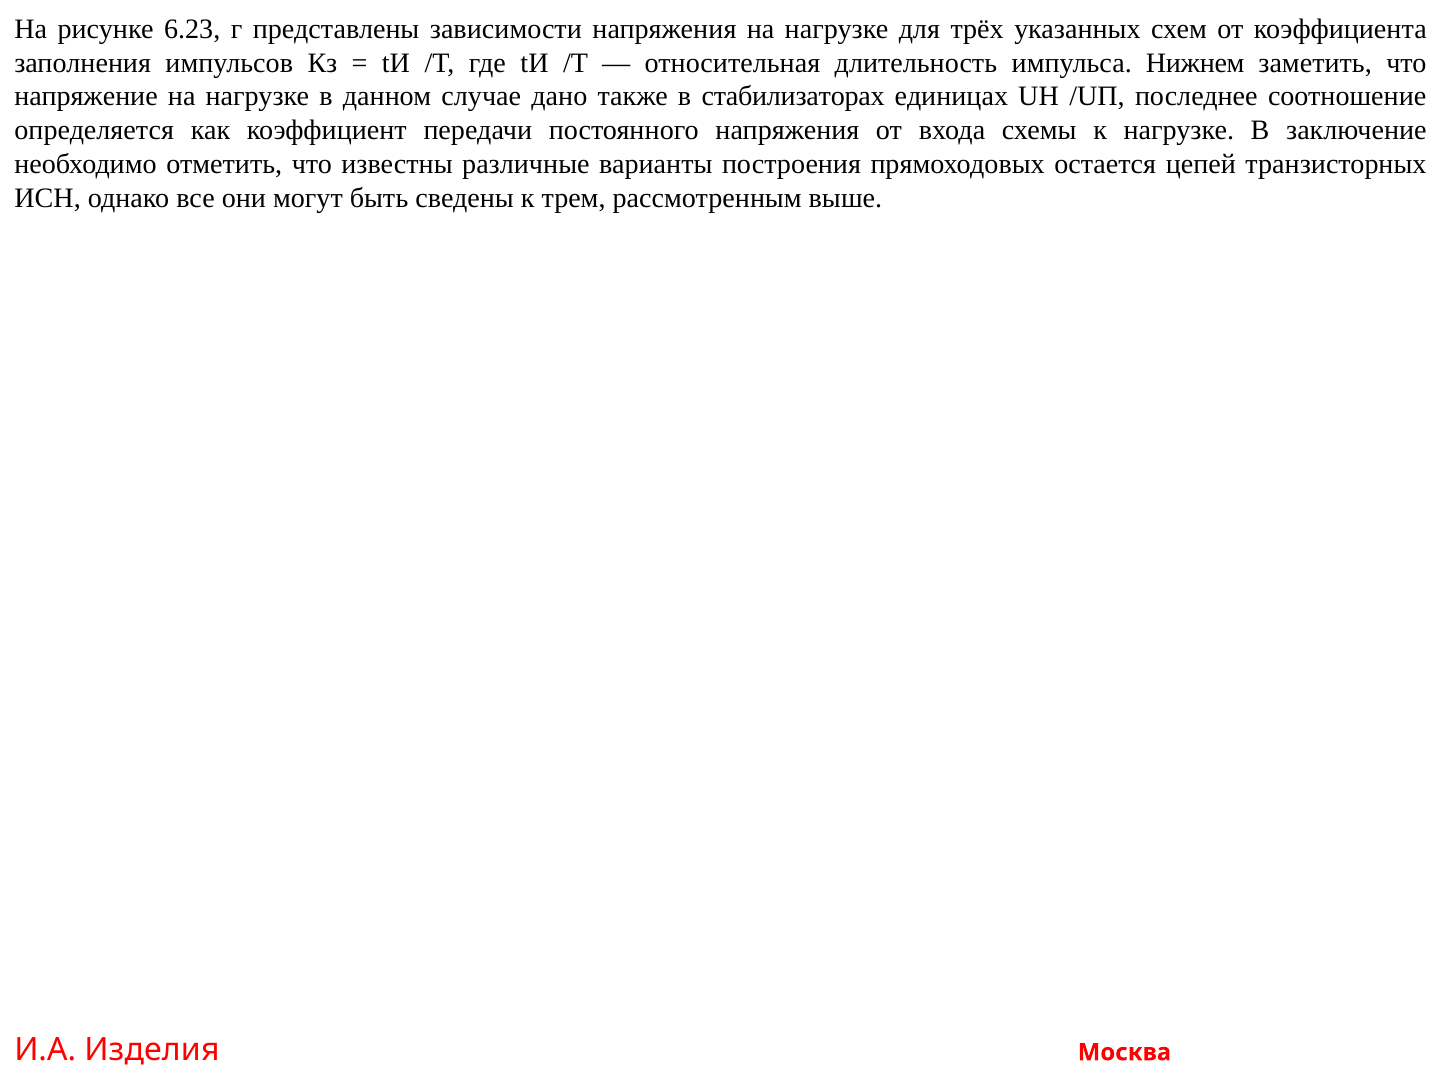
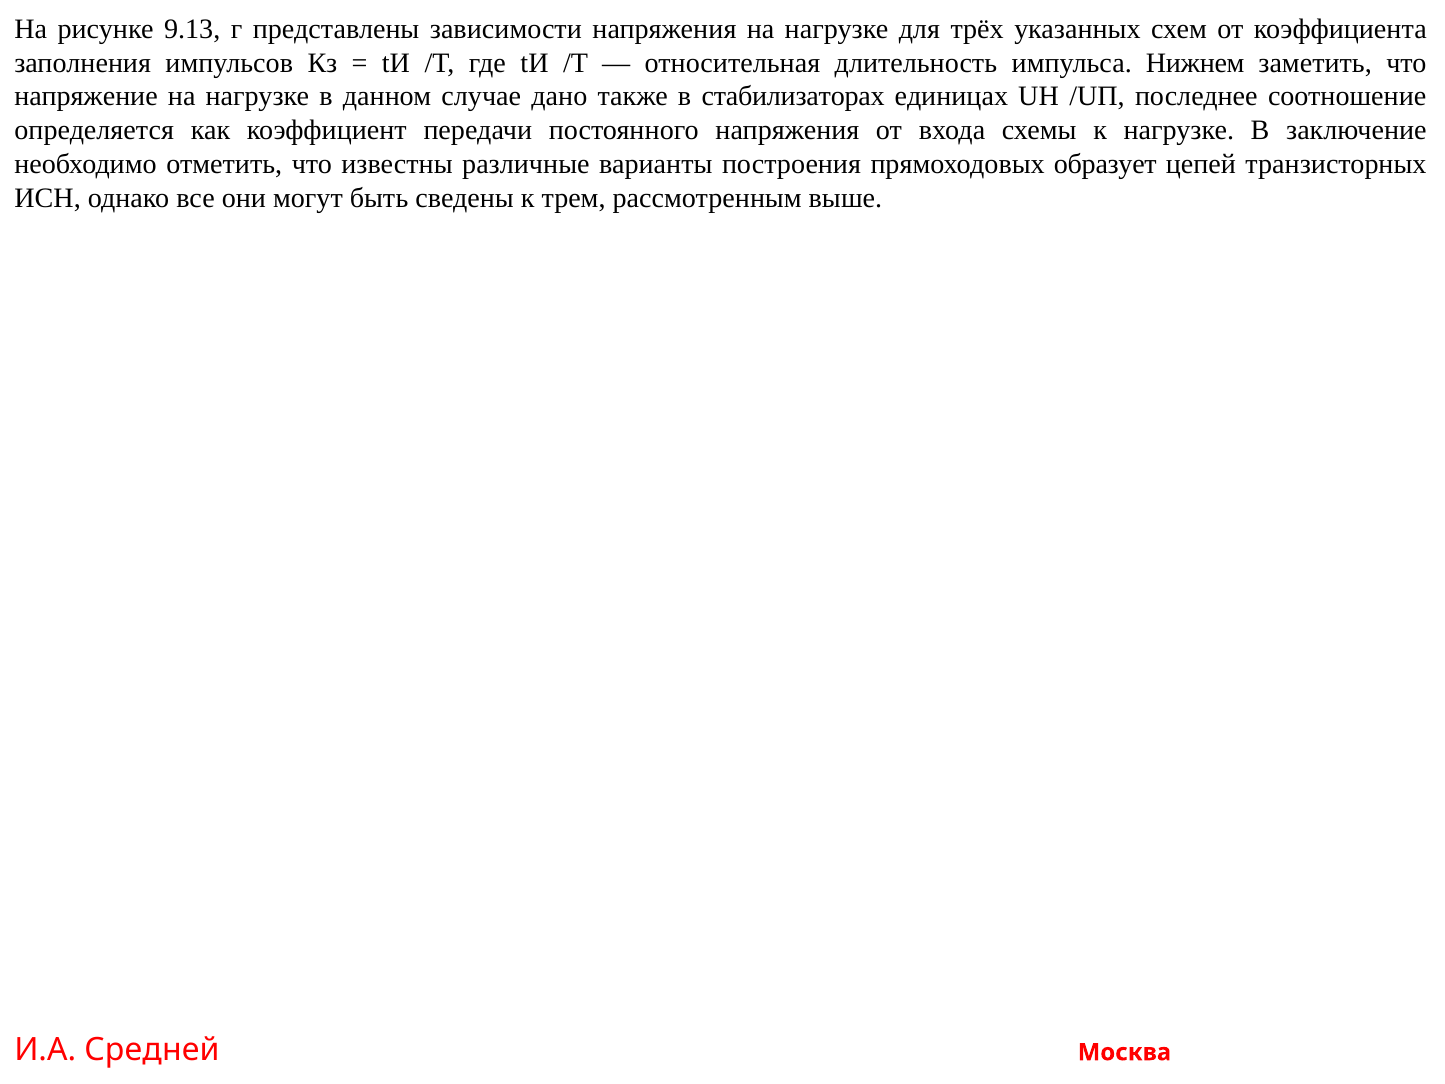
6.23: 6.23 -> 9.13 (192, 29)
остается: остается -> образует (1105, 164)
Изделия: Изделия -> Средней (152, 1049)
